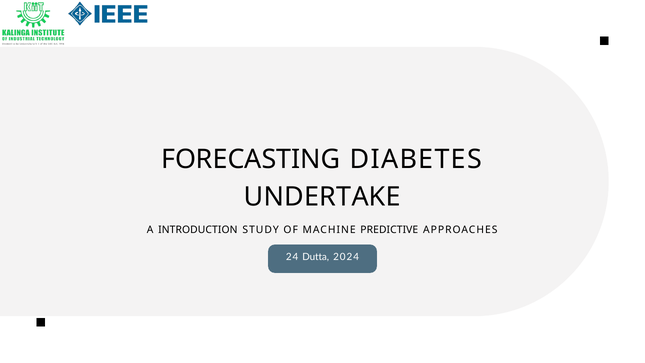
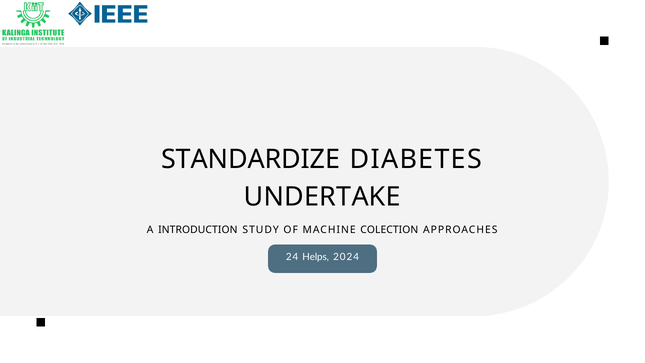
FORECASTING: FORECASTING -> STANDARDIZE (251, 159)
PREDICTIVE: PREDICTIVE -> COLECTION (389, 230)
Dutta: Dutta -> Helps (316, 257)
